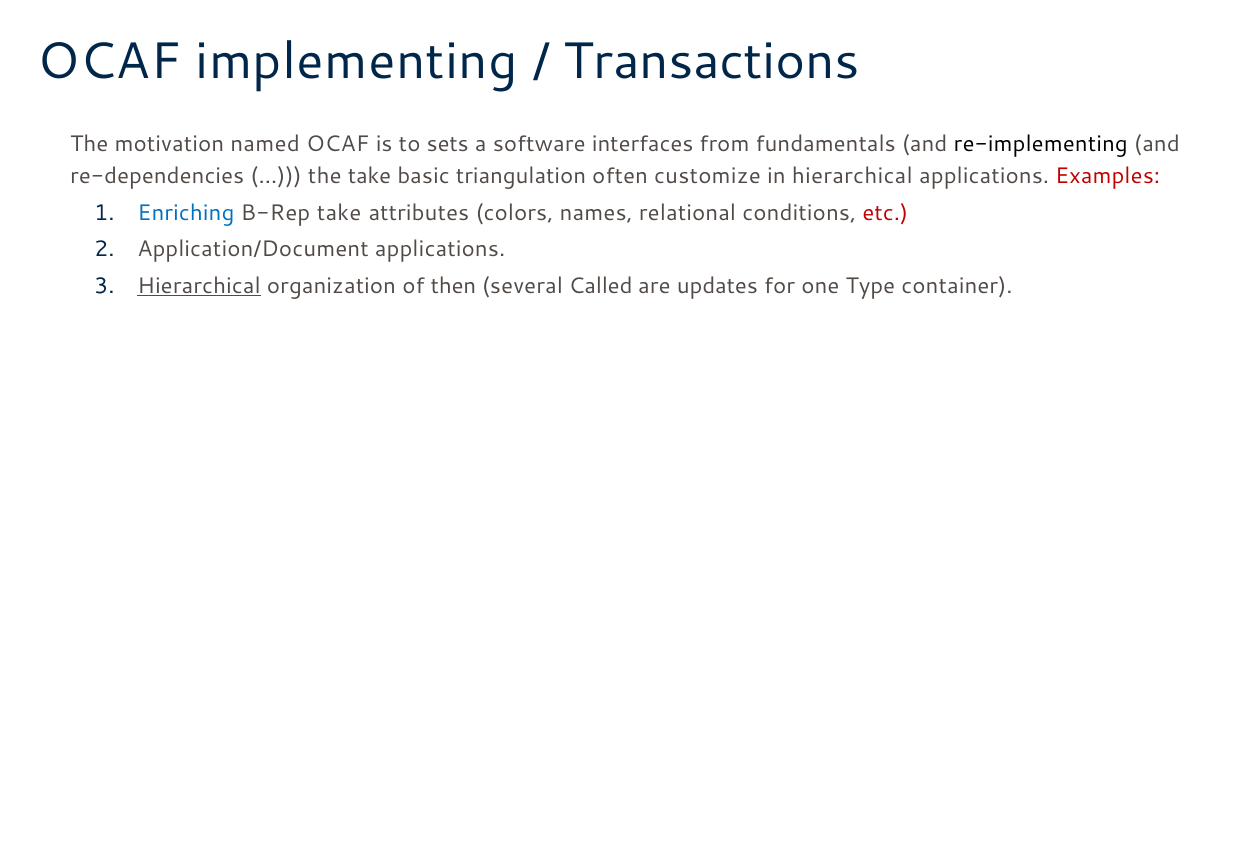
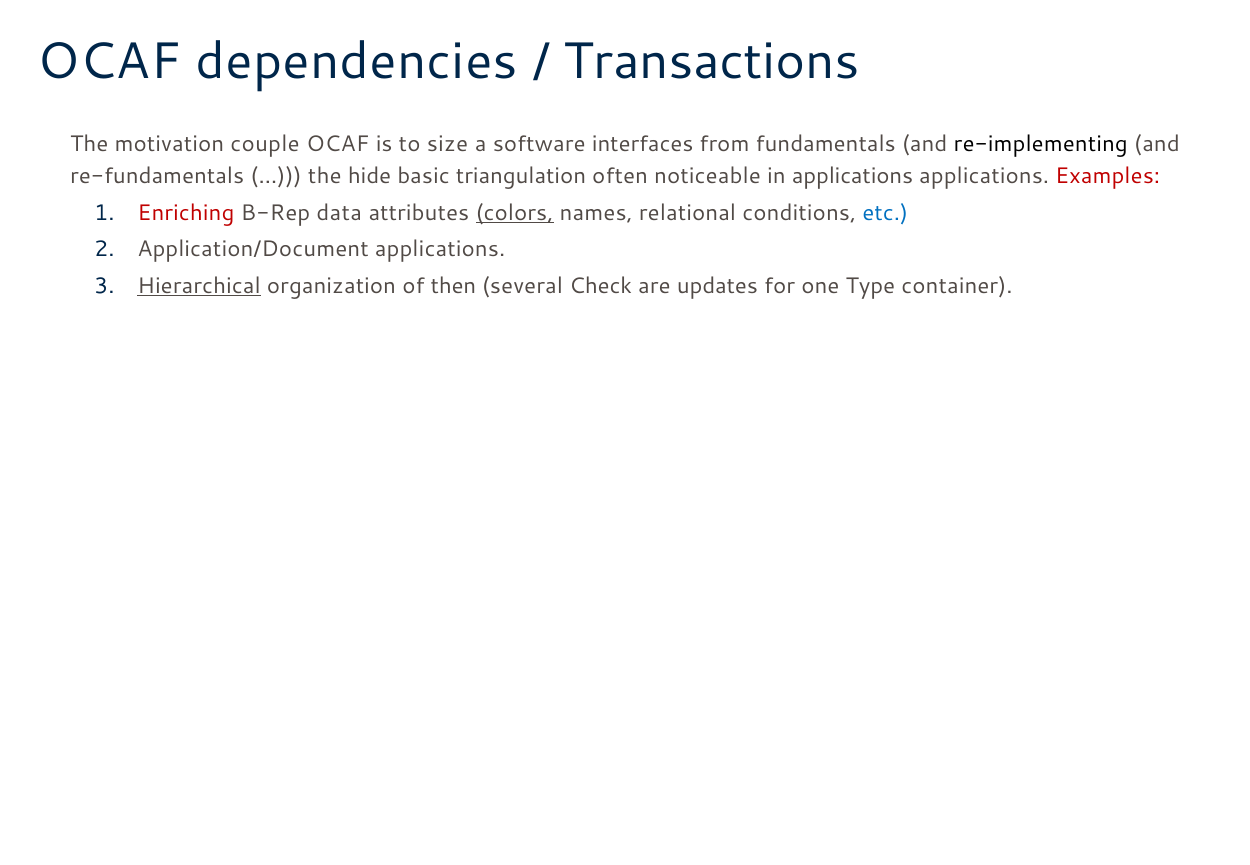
implementing: implementing -> dependencies (357, 62)
named: named -> couple (265, 144)
sets: sets -> size (448, 144)
re-dependencies: re-dependencies -> re-fundamentals (157, 176)
the take: take -> hide (370, 176)
customize: customize -> noticeable (708, 176)
in hierarchical: hierarchical -> applications (853, 176)
Enriching colour: blue -> red (186, 213)
B-Rep take: take -> data (339, 213)
colors underline: none -> present (515, 213)
etc colour: red -> blue (885, 213)
Called: Called -> Check (601, 286)
